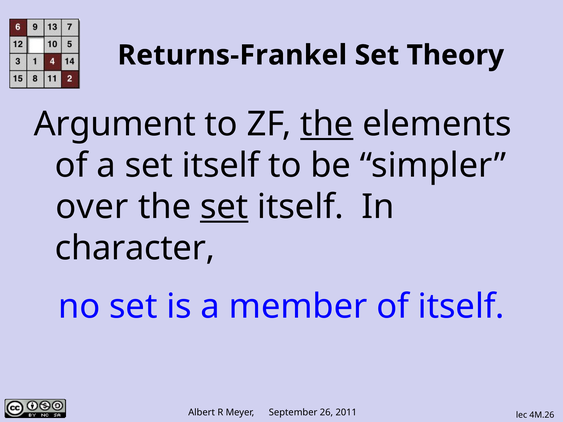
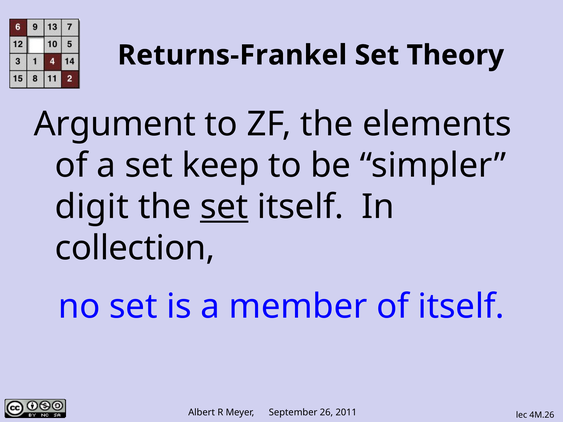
the underline: present -> none (327, 124)
a set itself: itself -> keep (221, 166)
over: over -> digit (92, 207)
character: character -> collection (135, 248)
